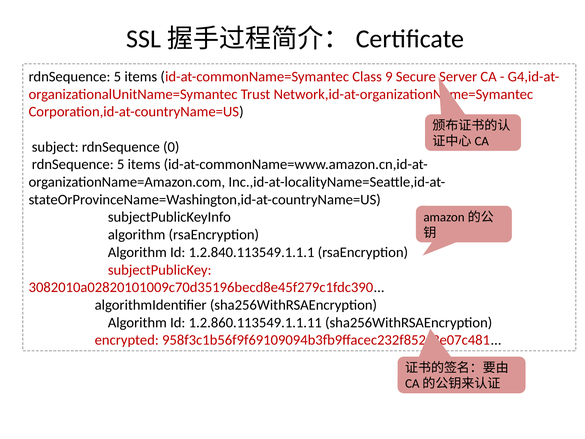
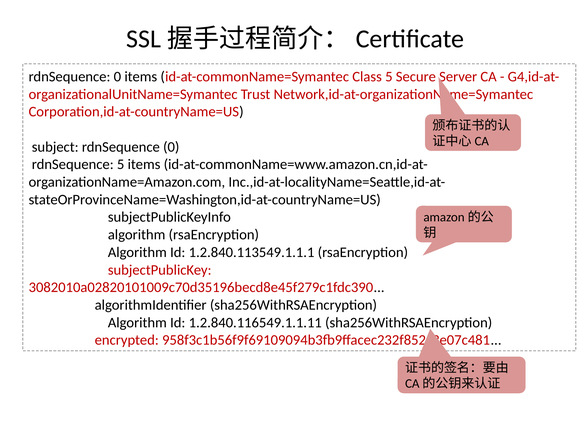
5: 5 -> 0 (117, 77)
Class 9: 9 -> 5 (389, 77)
1.2.860.113549.1.1.11: 1.2.860.113549.1.1.11 -> 1.2.840.116549.1.1.11 (255, 322)
